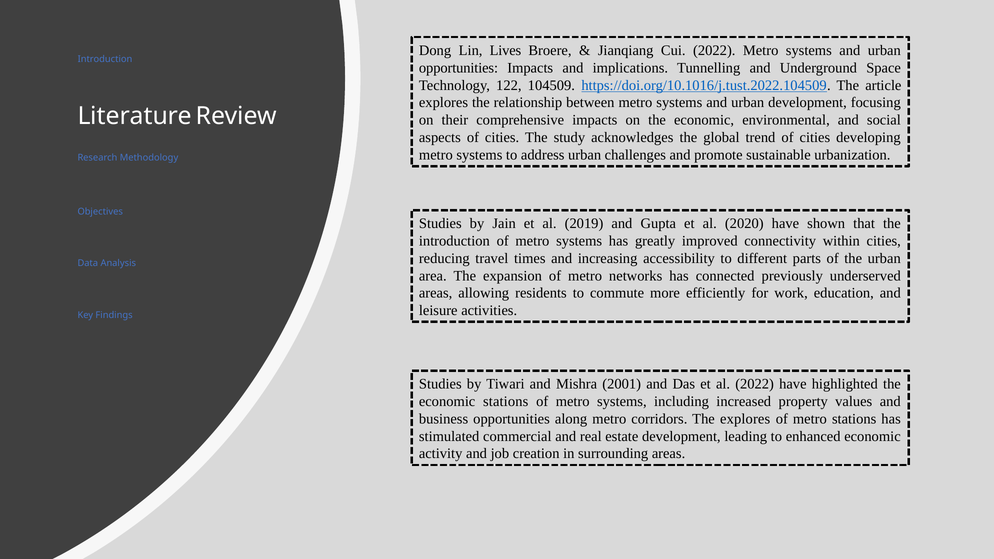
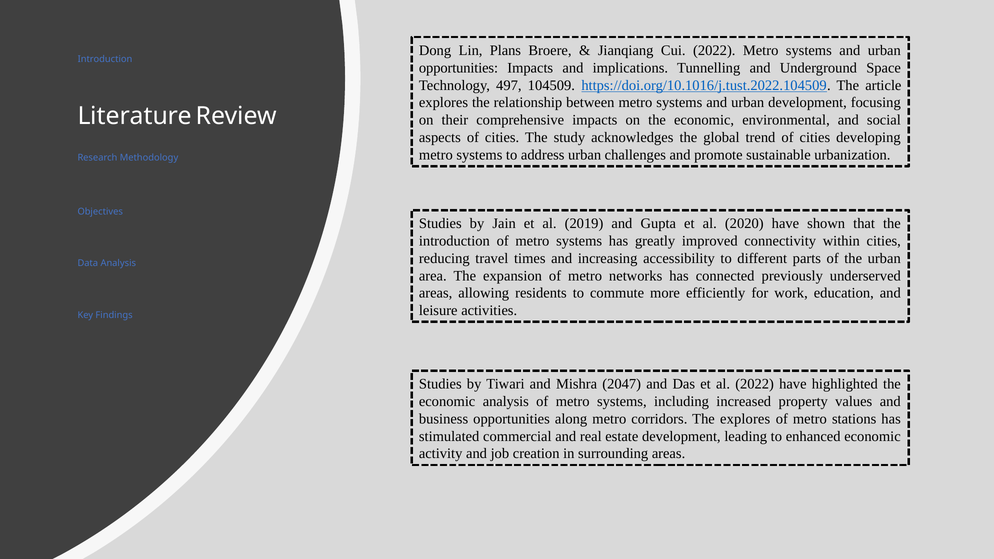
Lives: Lives -> Plans (505, 50)
122: 122 -> 497 (509, 85)
2001: 2001 -> 2047 (622, 384)
economic stations: stations -> analysis (506, 402)
